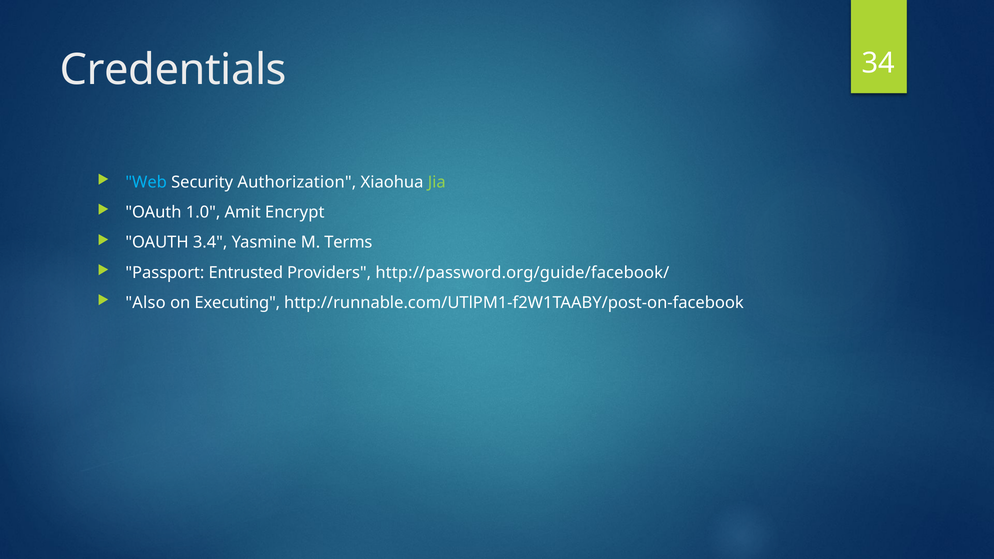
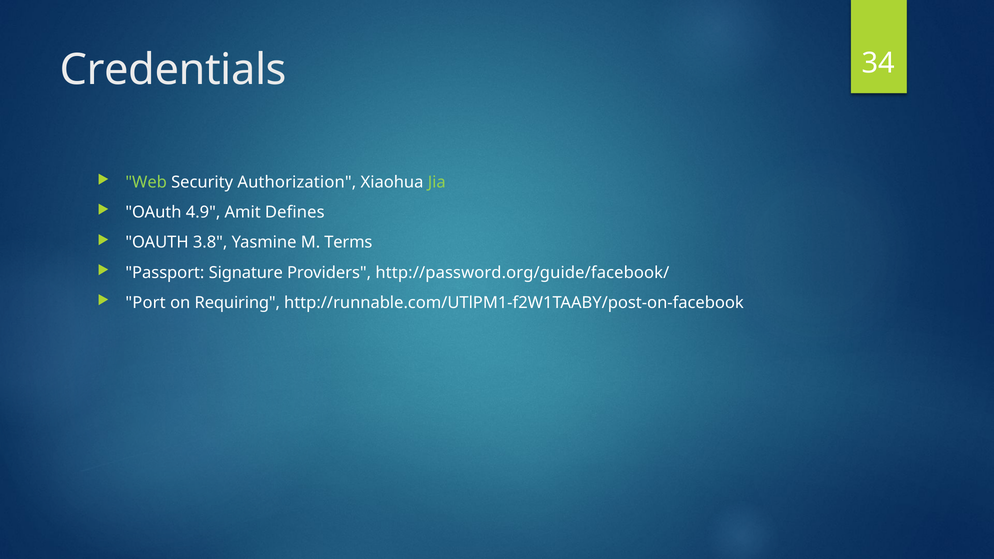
Web colour: light blue -> light green (146, 182)
1.0: 1.0 -> 4.9 (203, 212)
Encrypt: Encrypt -> Defines (295, 212)
3.4: 3.4 -> 3.8 (210, 243)
Entrusted: Entrusted -> Signature (246, 273)
Also: Also -> Port (146, 303)
Executing: Executing -> Requiring (237, 303)
